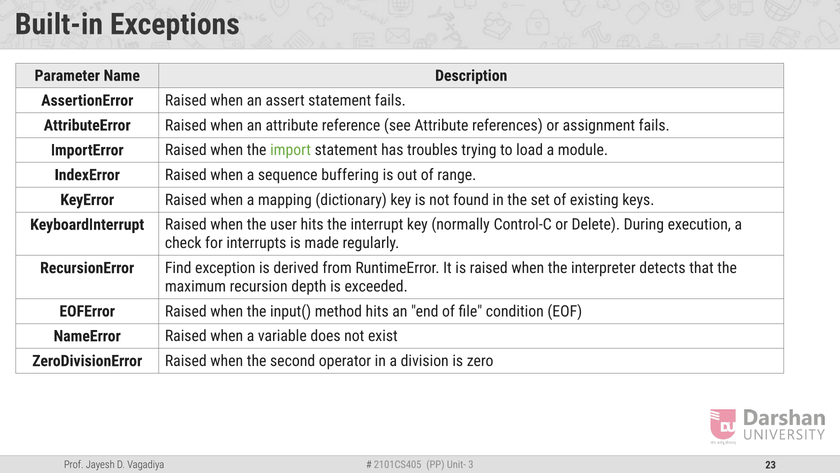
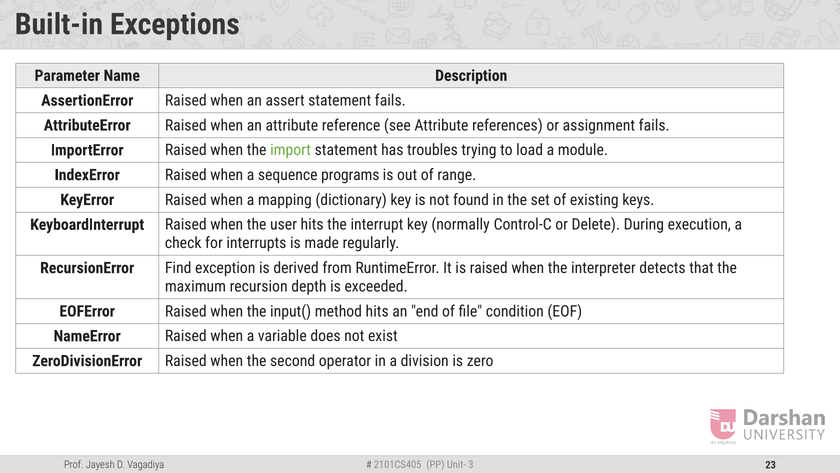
buffering: buffering -> programs (350, 175)
